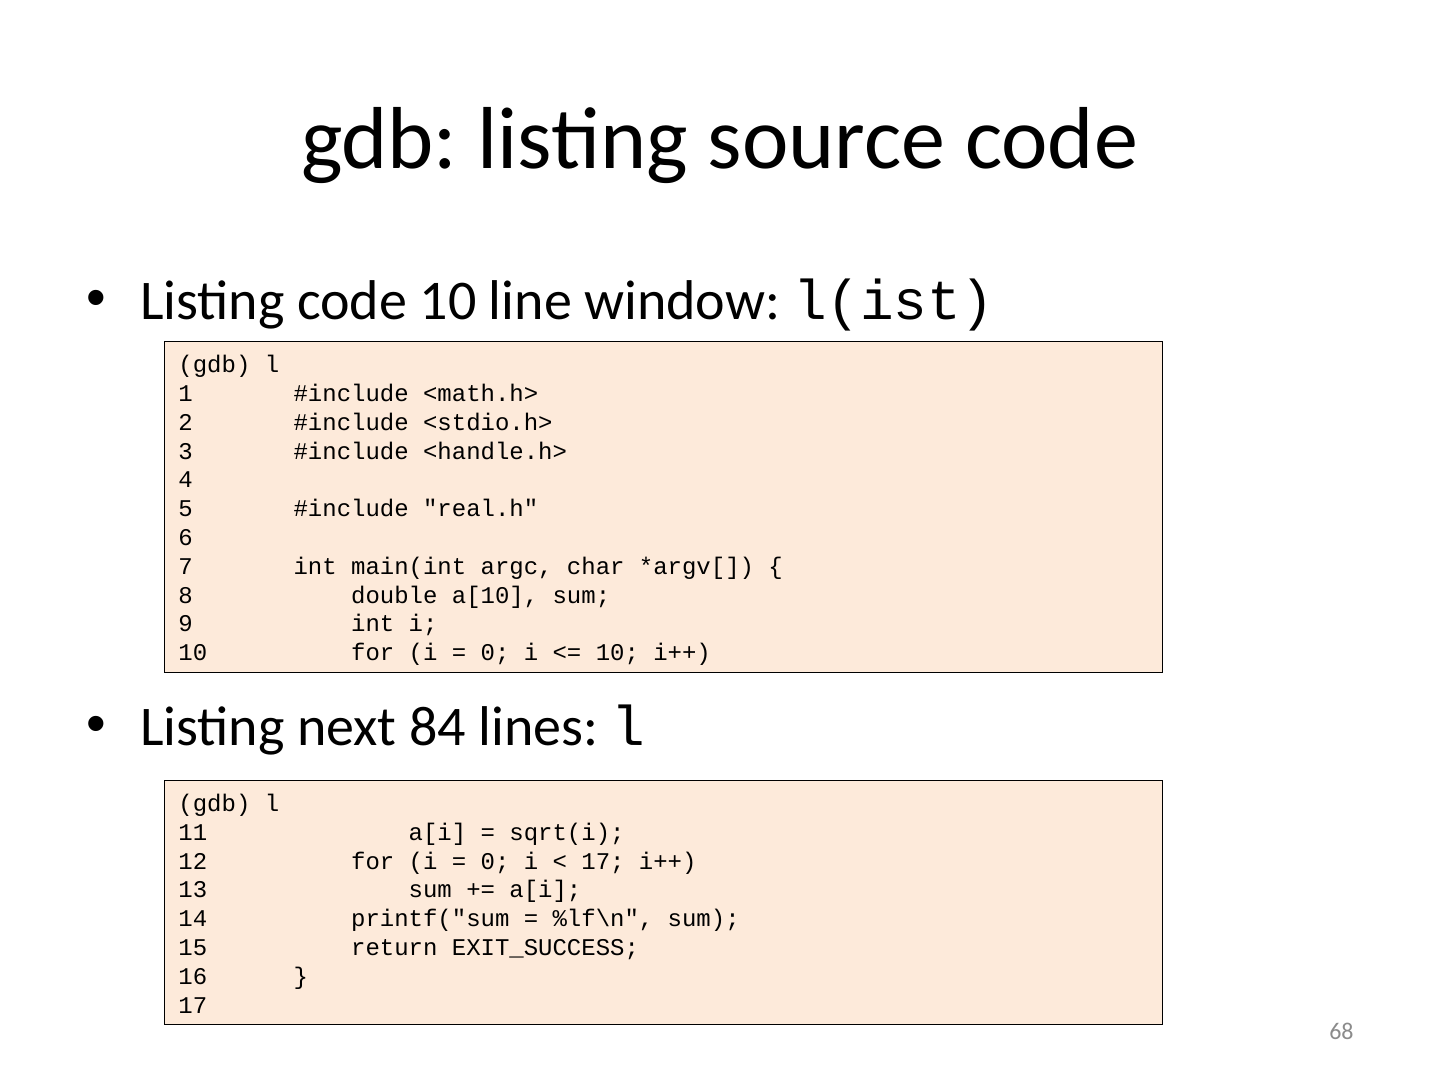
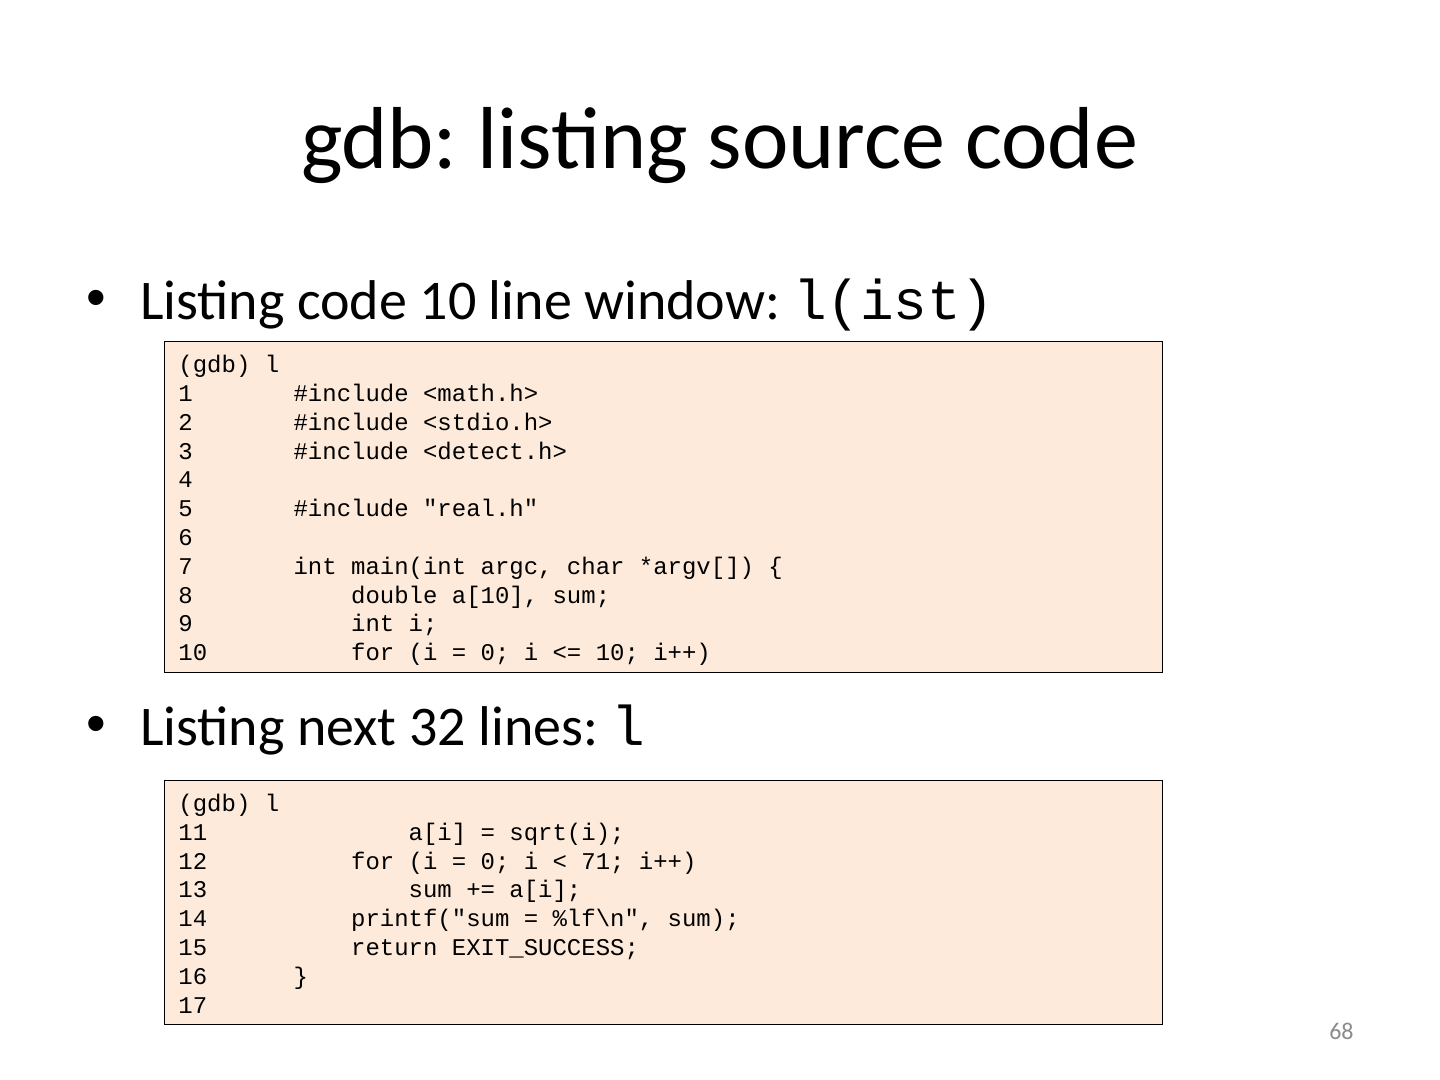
<handle.h>: <handle.h> -> <detect.h> (495, 451)
84: 84 -> 32 (438, 727)
17: 17 -> 71 (603, 861)
